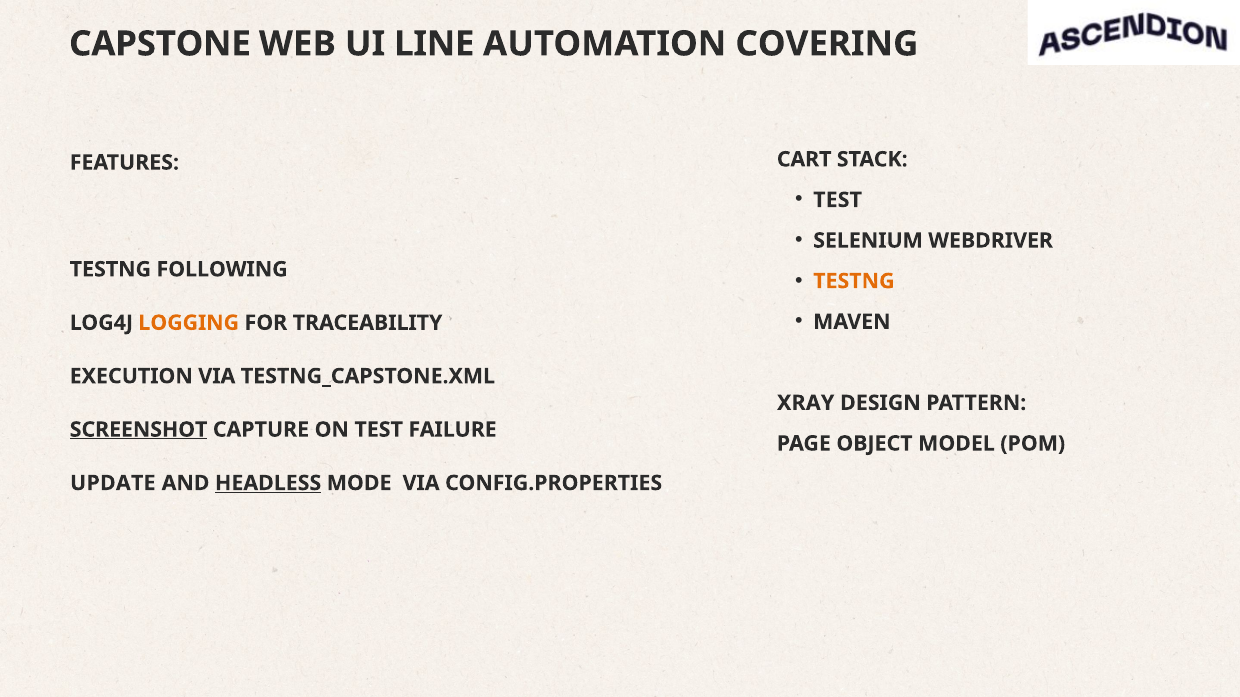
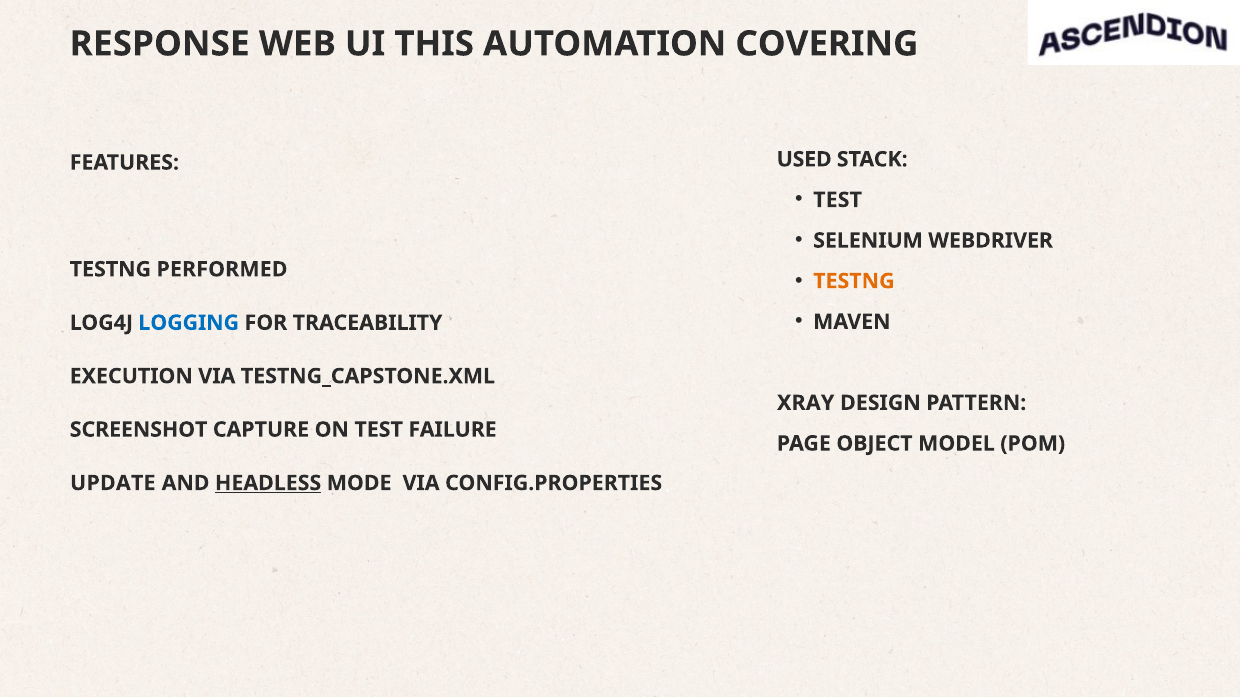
CAPSTONE: CAPSTONE -> RESPONSE (160, 44)
LINE: LINE -> THIS (434, 44)
CART: CART -> USED (804, 159)
FOLLOWING: FOLLOWING -> PERFORMED (222, 270)
LOGGING colour: orange -> blue (189, 323)
SCREENSHOT underline: present -> none (139, 430)
